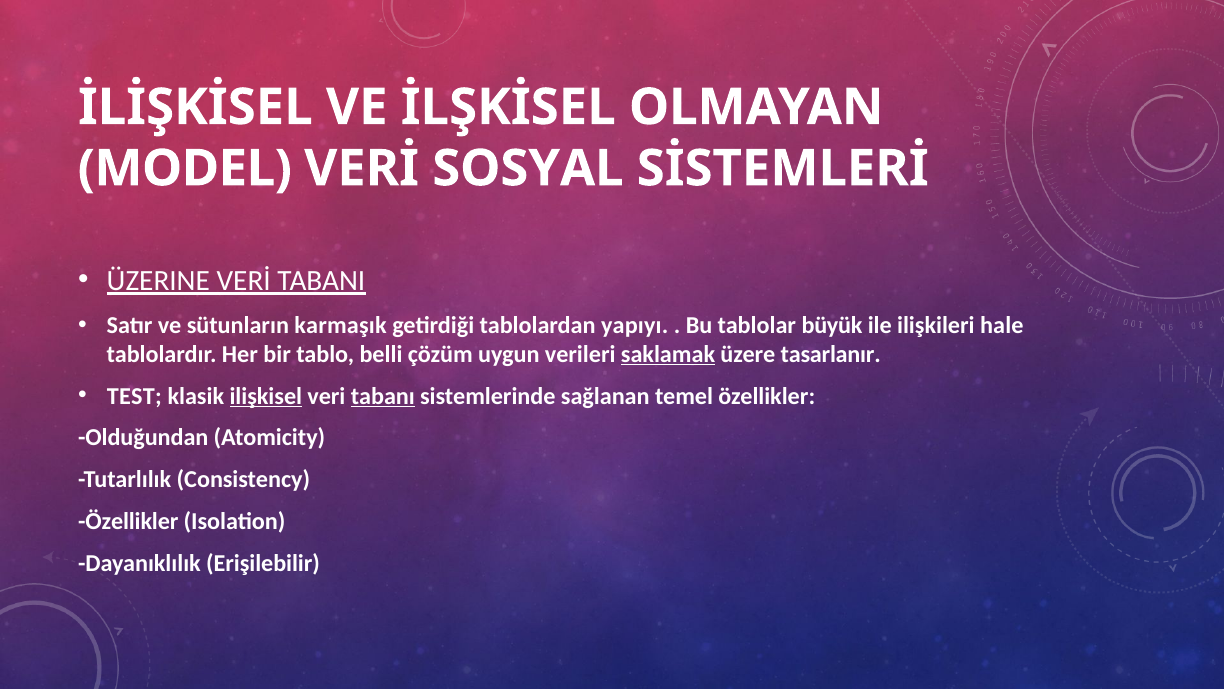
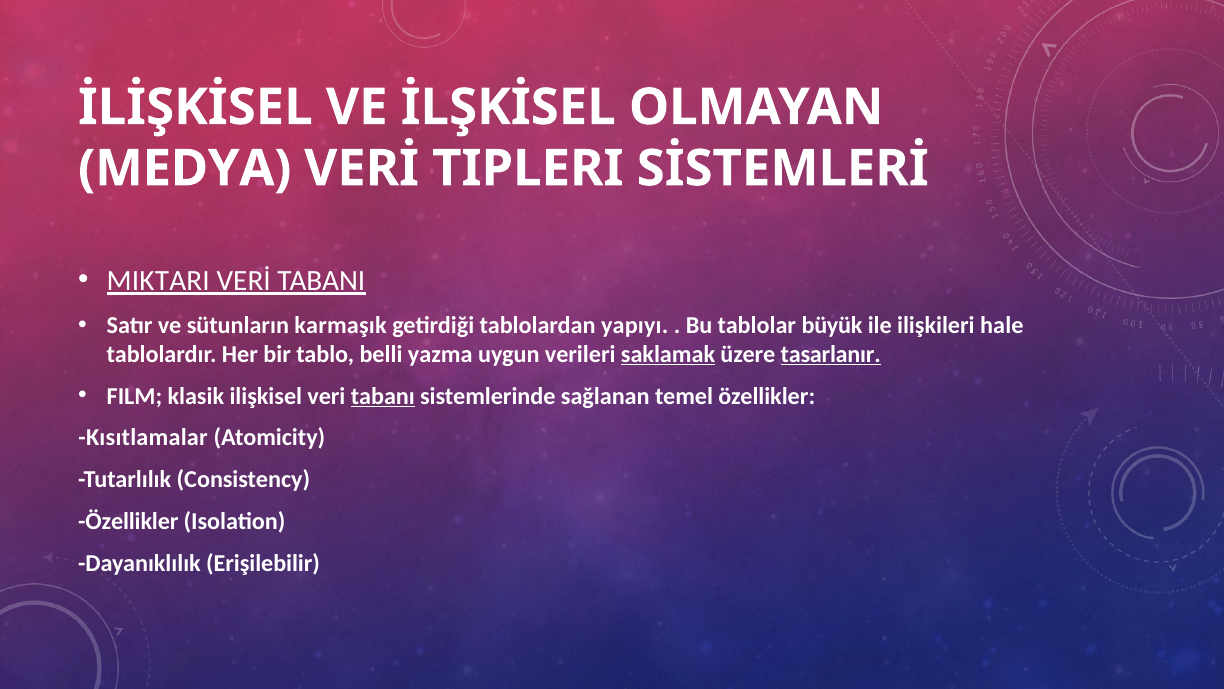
MODEL: MODEL -> MEDYA (185, 168)
SOSYAL: SOSYAL -> TIPLERI (528, 168)
ÜZERINE: ÜZERINE -> MIKTARI (158, 280)
çözüm: çözüm -> yazma (440, 354)
tasarlanır underline: none -> present (831, 354)
TEST: TEST -> FILM (134, 396)
ilişkisel underline: present -> none (266, 396)
Olduğundan: Olduğundan -> Kısıtlamalar (143, 438)
